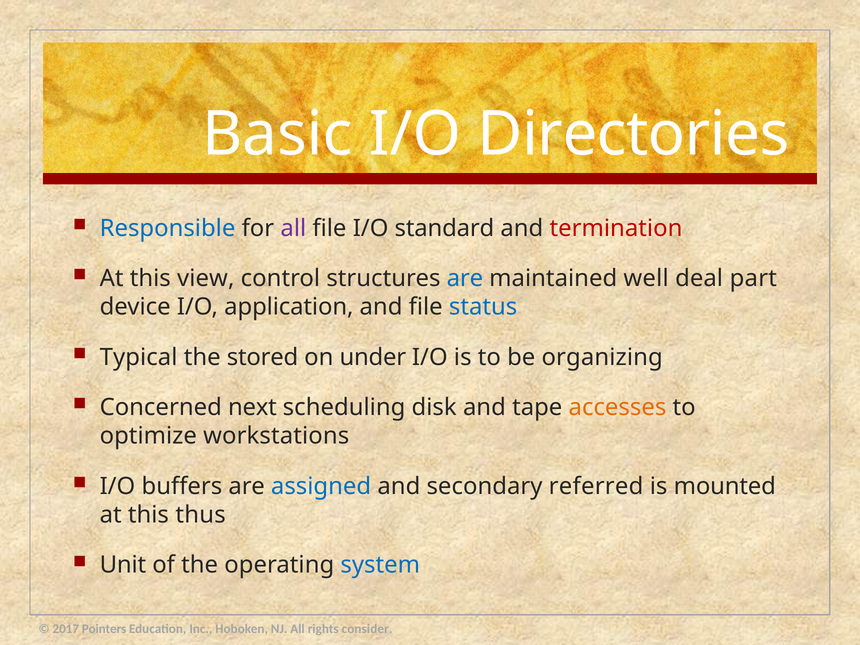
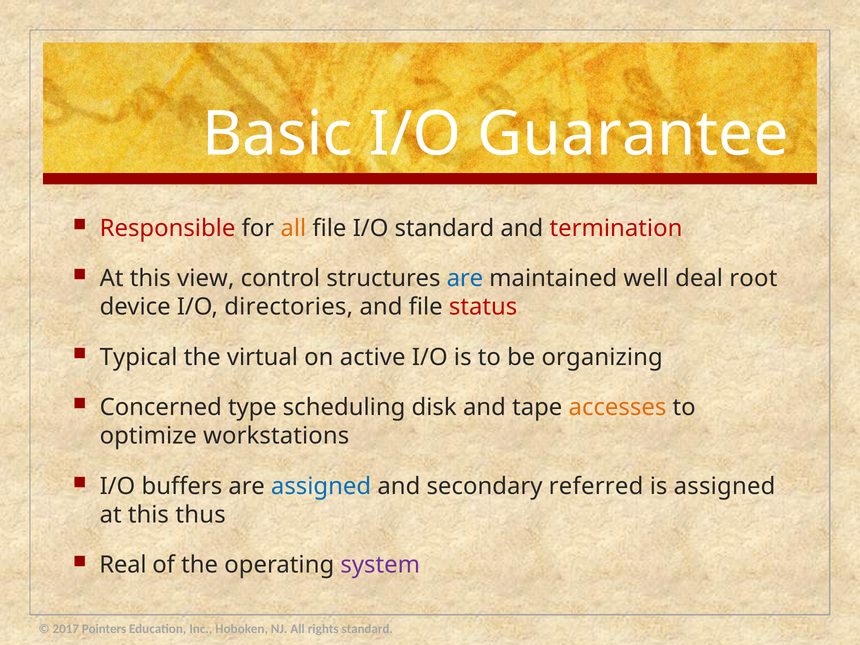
Directories: Directories -> Guarantee (633, 134)
Responsible colour: blue -> red (168, 228)
all colour: purple -> orange (293, 228)
part: part -> root (753, 278)
application: application -> directories (289, 307)
status colour: blue -> red (483, 307)
stored: stored -> virtual (262, 357)
under: under -> active (373, 357)
next: next -> type (252, 407)
is mounted: mounted -> assigned (725, 486)
Unit: Unit -> Real (123, 565)
system colour: blue -> purple (380, 565)
rights consider: consider -> standard (367, 629)
